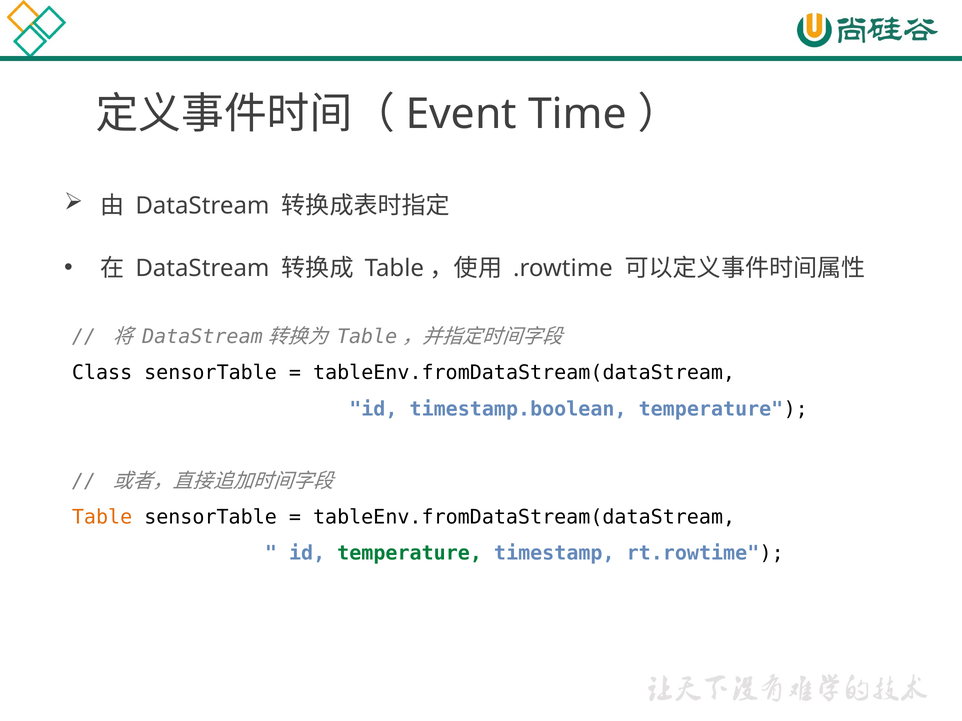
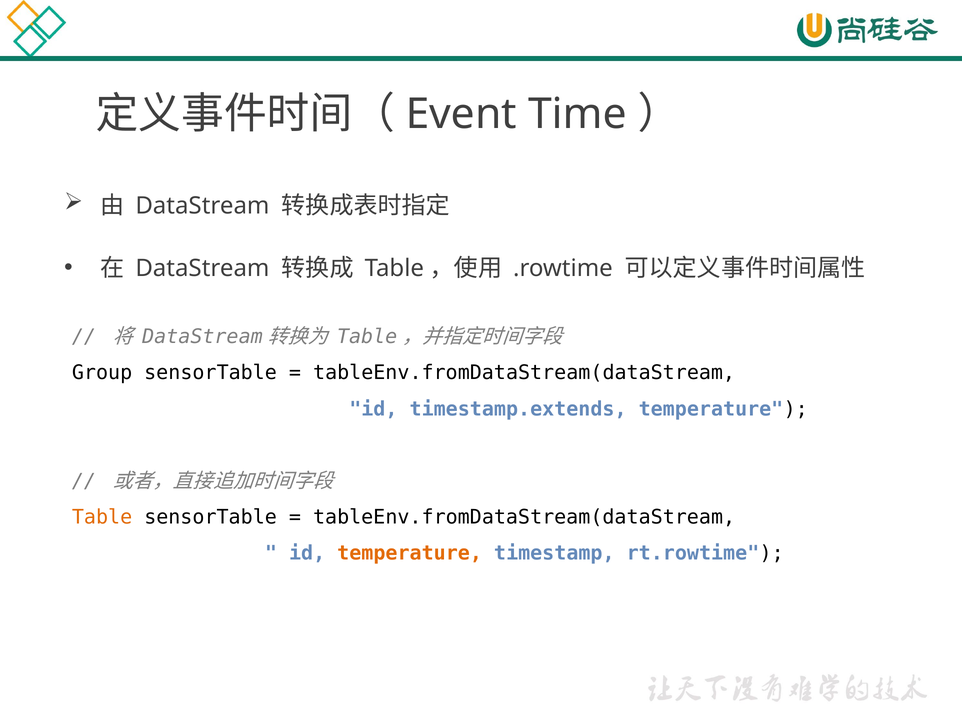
Class: Class -> Group (102, 373)
timestamp.boolean: timestamp.boolean -> timestamp.extends (518, 409)
temperature colour: green -> orange (410, 553)
